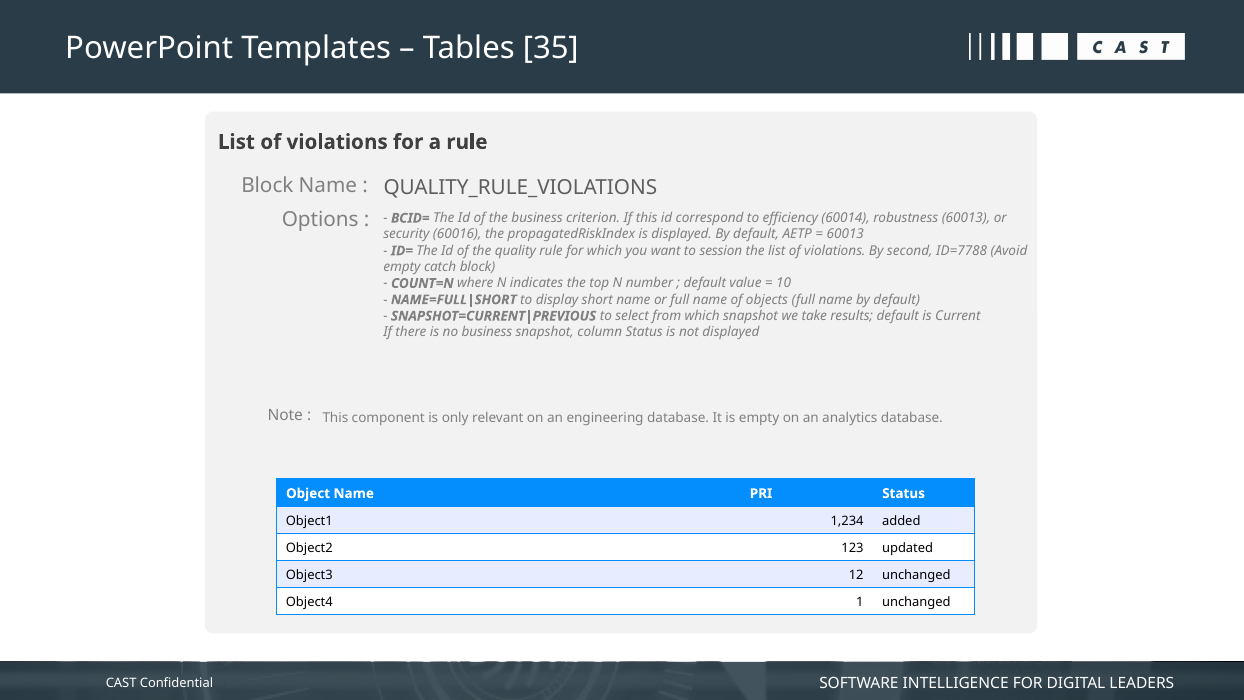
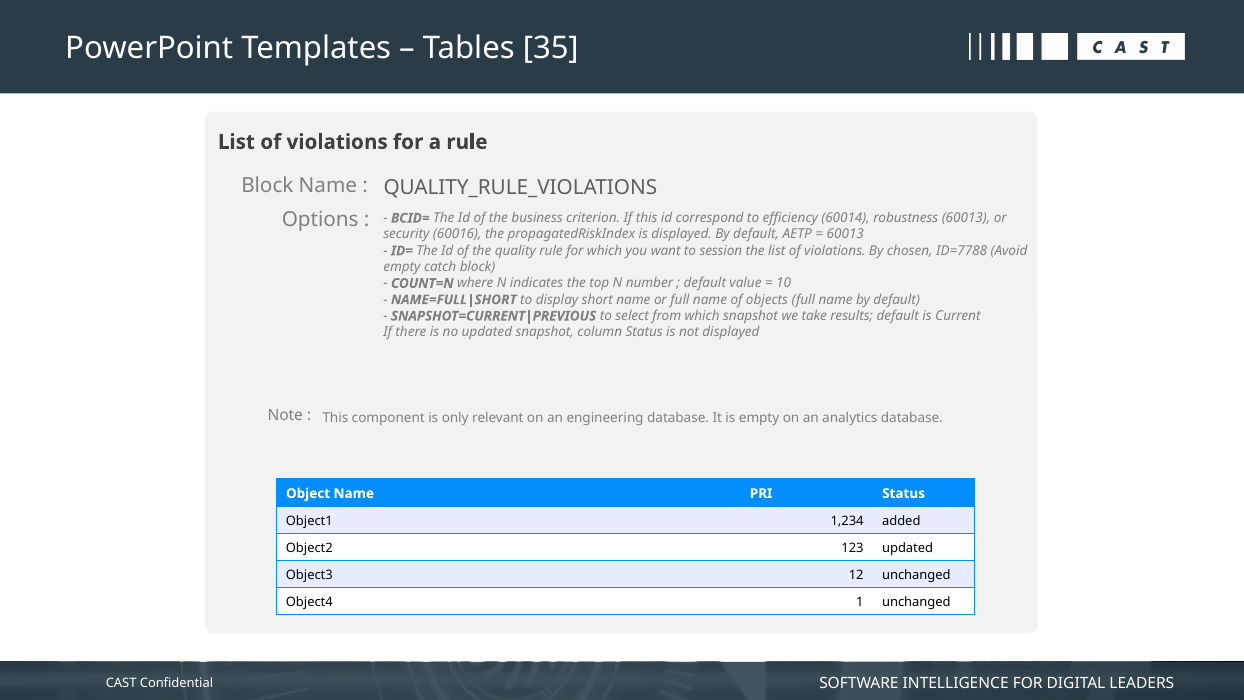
second: second -> chosen (910, 251)
no business: business -> updated (487, 332)
